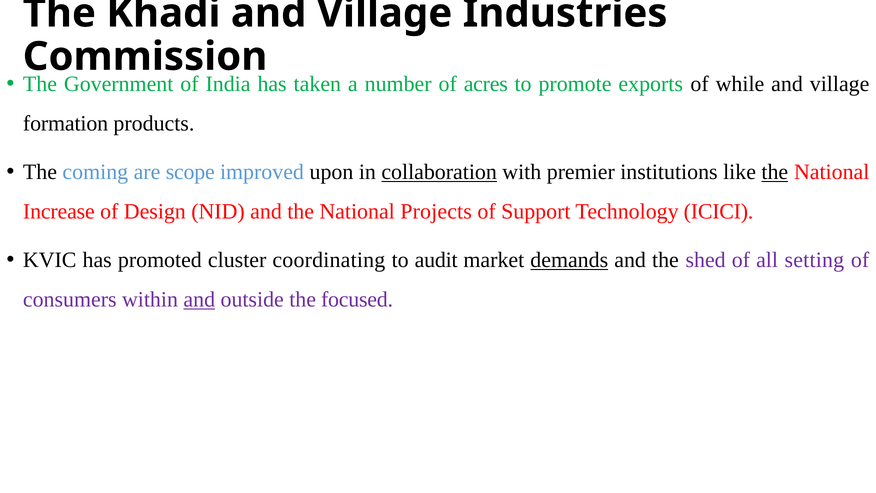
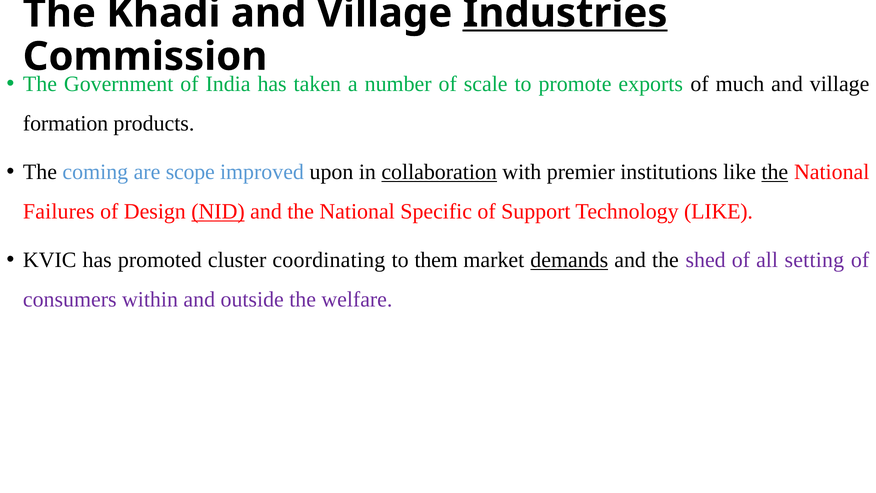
Industries underline: none -> present (565, 13)
acres: acres -> scale (486, 84)
while: while -> much (740, 84)
Increase: Increase -> Failures (59, 211)
NID underline: none -> present (218, 211)
Projects: Projects -> Specific (436, 211)
Technology ICICI: ICICI -> LIKE (719, 211)
audit: audit -> them (436, 260)
and underline: present -> none (199, 299)
focused: focused -> welfare (357, 299)
